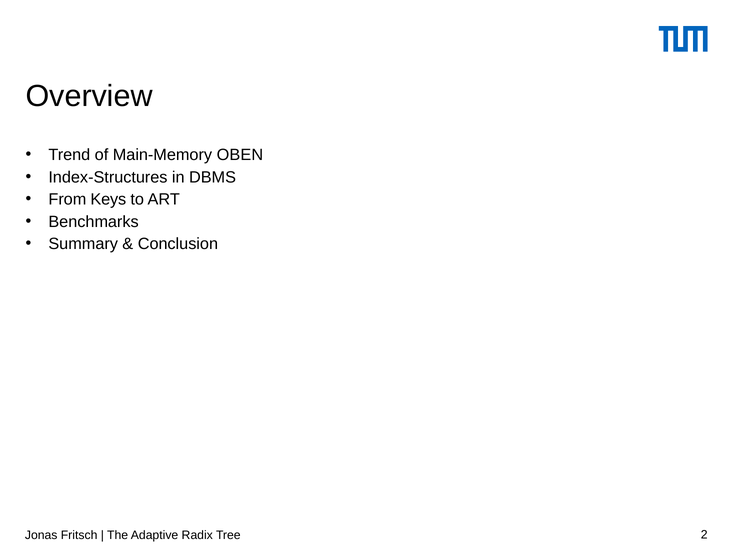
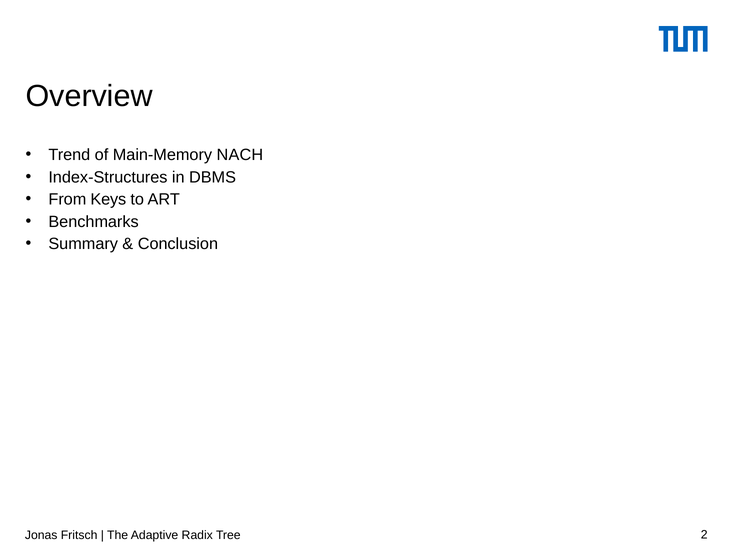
OBEN: OBEN -> NACH (240, 155)
